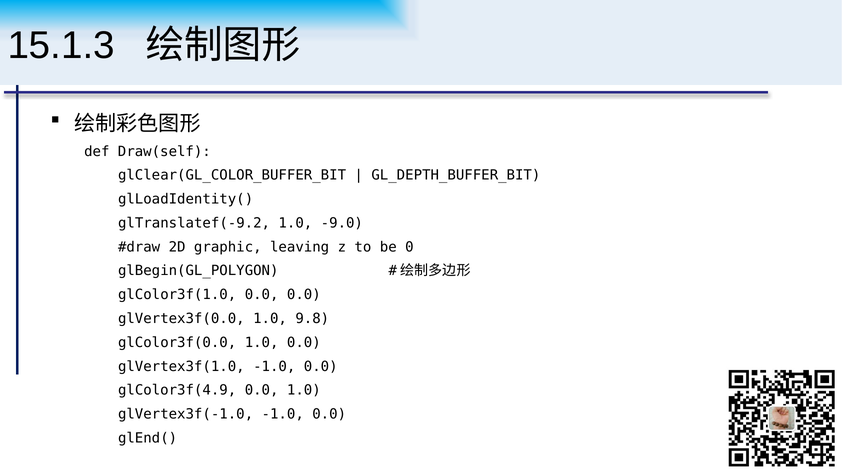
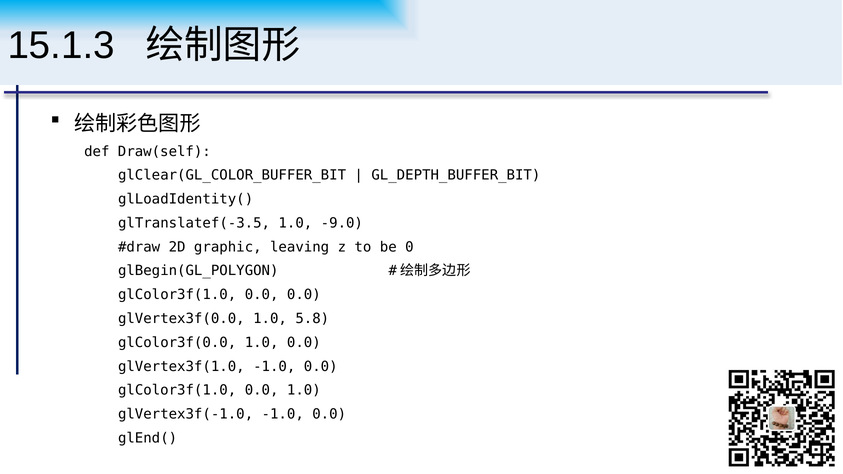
glTranslatef(-9.2: glTranslatef(-9.2 -> glTranslatef(-3.5 (194, 223)
9.8: 9.8 -> 5.8 (312, 319)
glColor3f(4.9: glColor3f(4.9 -> glColor3f(1.0 (177, 390)
